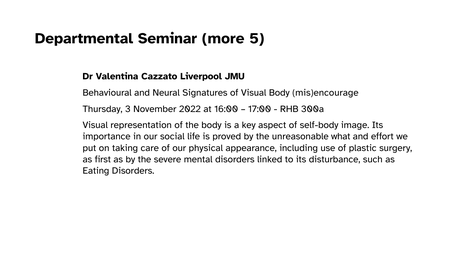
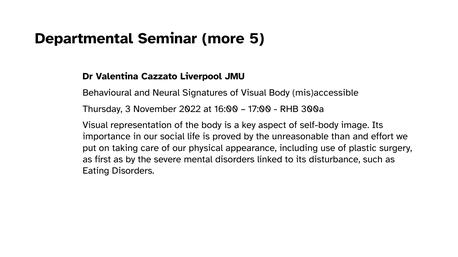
mis)encourage: mis)encourage -> mis)accessible (325, 93)
what: what -> than (341, 137)
